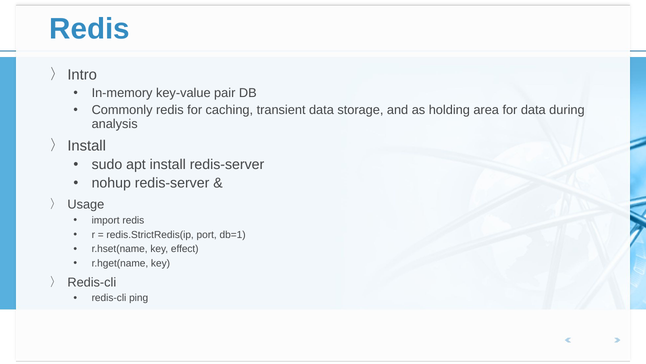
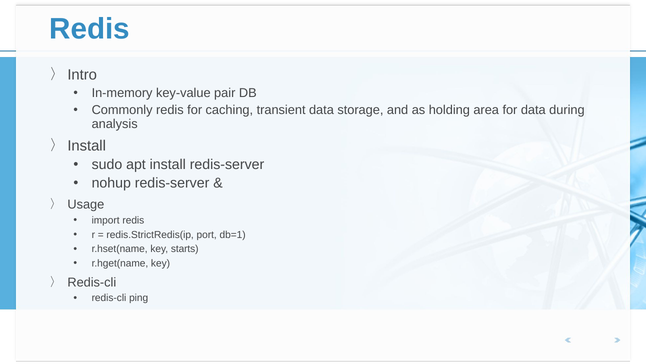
effect: effect -> starts (185, 249)
